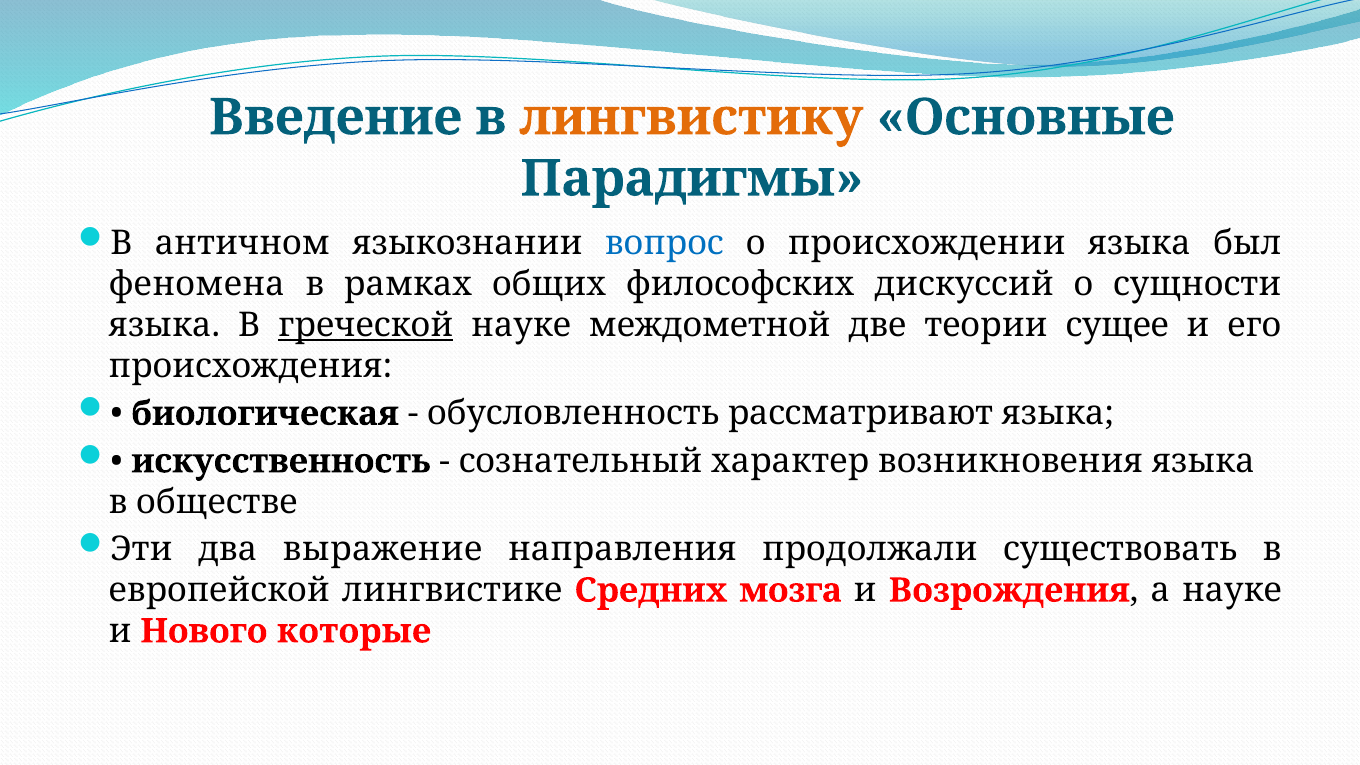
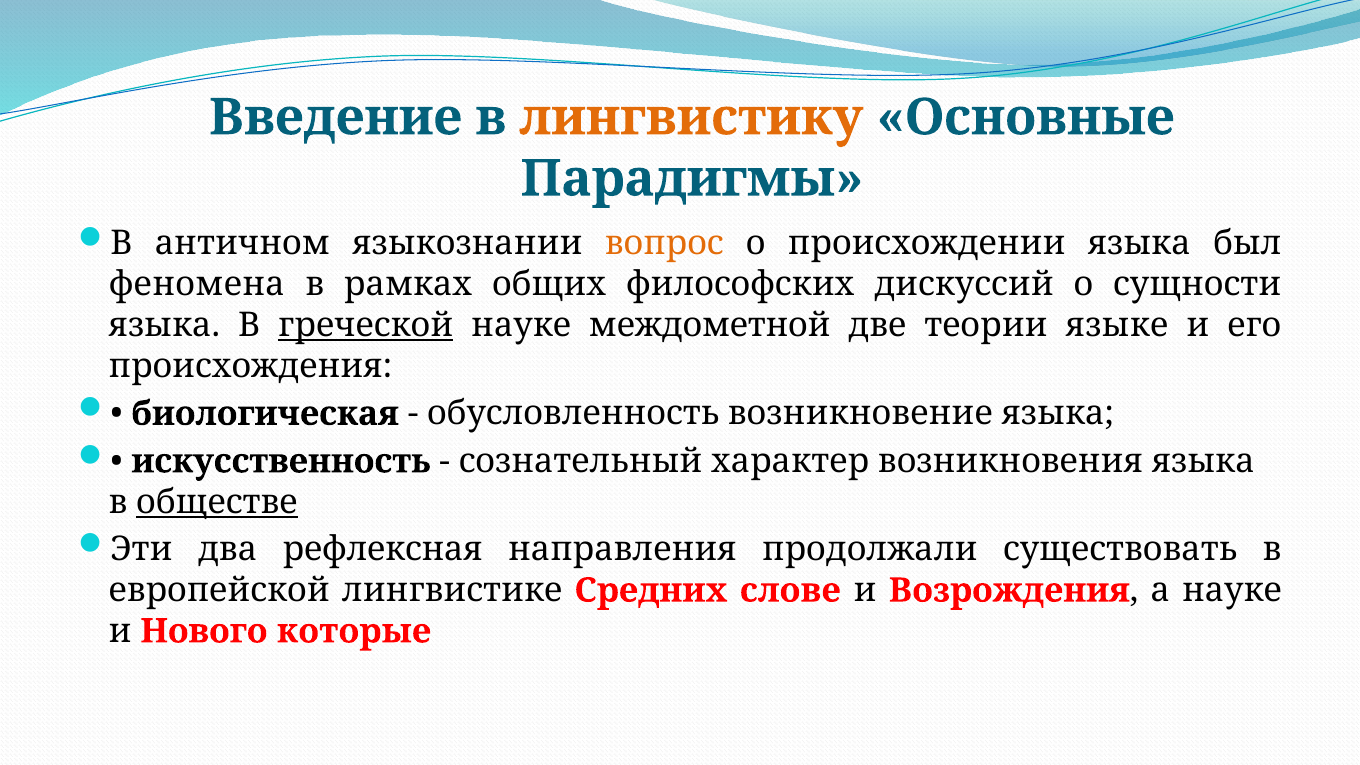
вопрос colour: blue -> orange (664, 244)
сущее: сущее -> языке (1117, 325)
рассматривают: рассматривают -> возникновение (860, 414)
обществе underline: none -> present (217, 502)
выражение: выражение -> рефлексная (383, 550)
мозга: мозга -> слове (790, 590)
